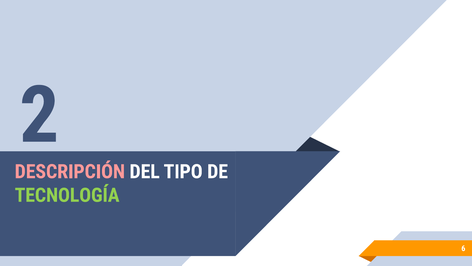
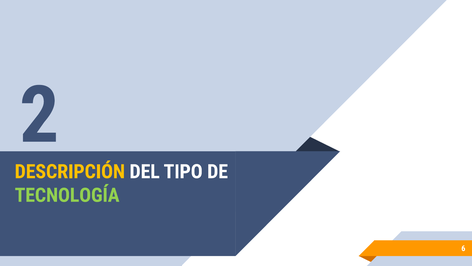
DESCRIPCIÓN colour: pink -> yellow (70, 171)
